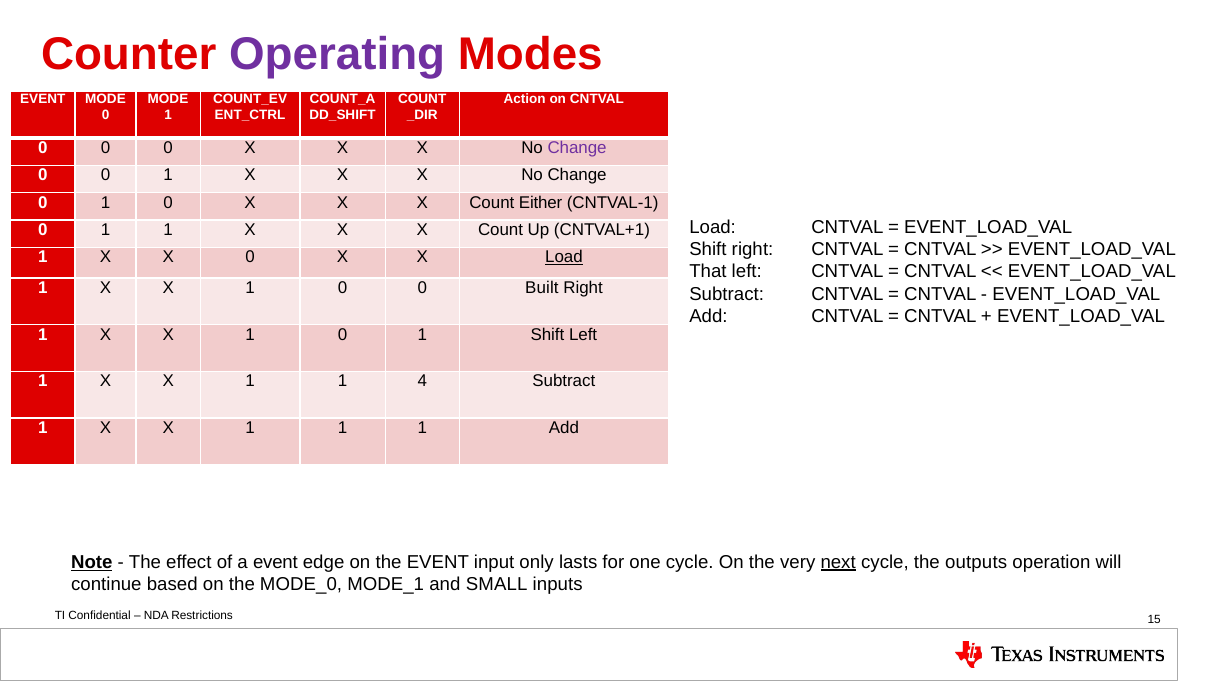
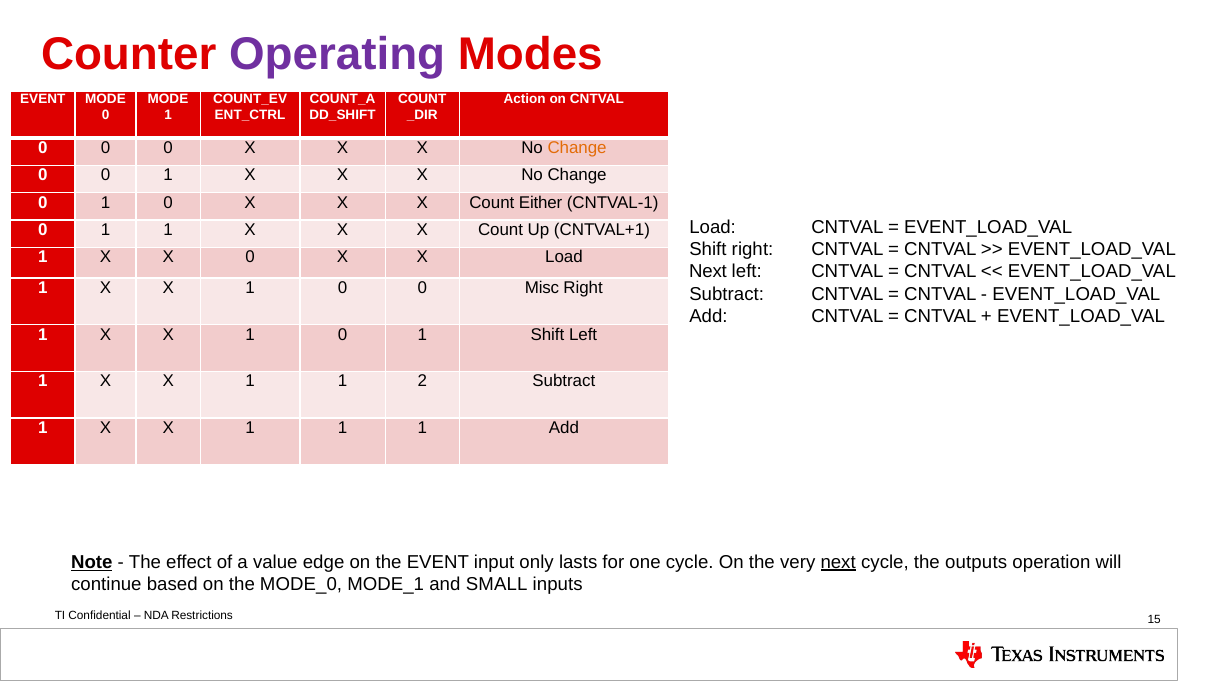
Change colour: purple -> orange (577, 148)
Load underline: present -> none (564, 257)
That: That -> Next (708, 271)
Built: Built -> Misc (542, 287)
4: 4 -> 2 (422, 381)
a event: event -> value (275, 561)
